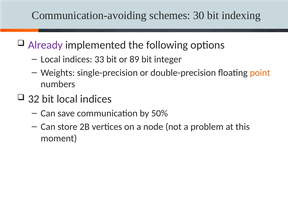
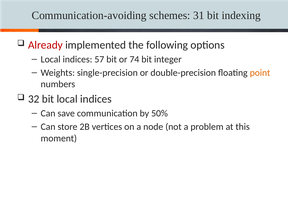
30: 30 -> 31 (199, 15)
Already colour: purple -> red (45, 45)
33: 33 -> 57 (99, 59)
89: 89 -> 74 (134, 59)
